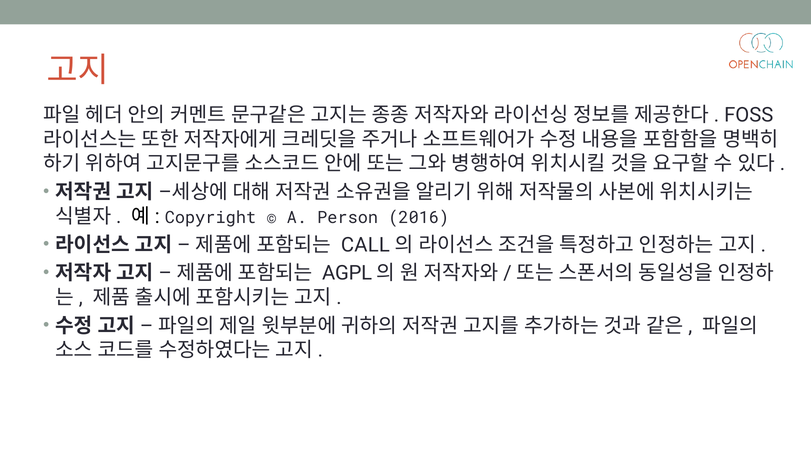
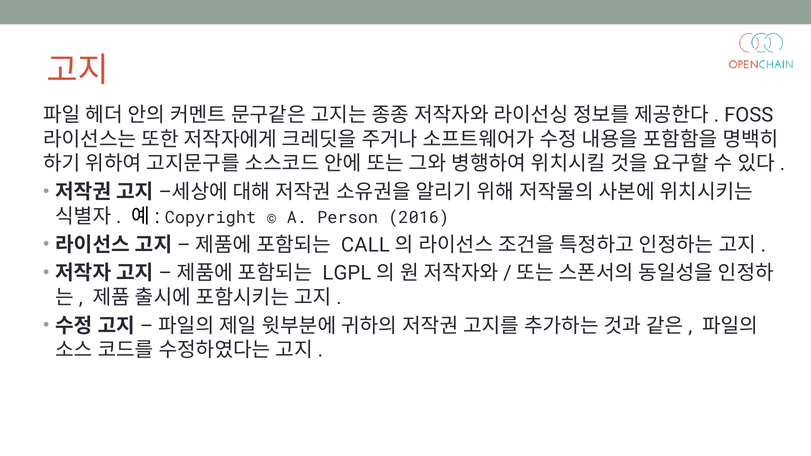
AGPL: AGPL -> LGPL (347, 273)
